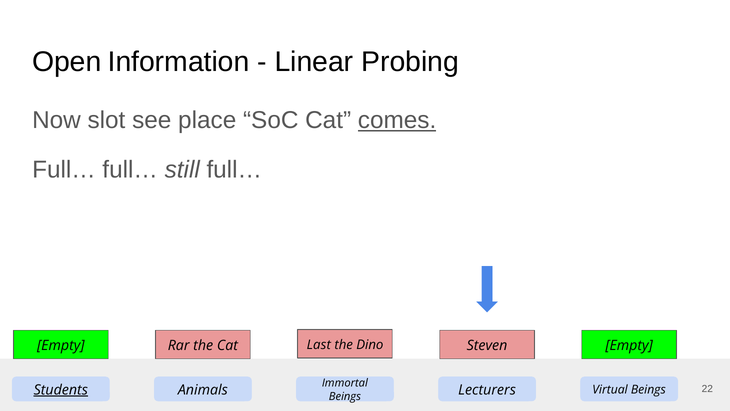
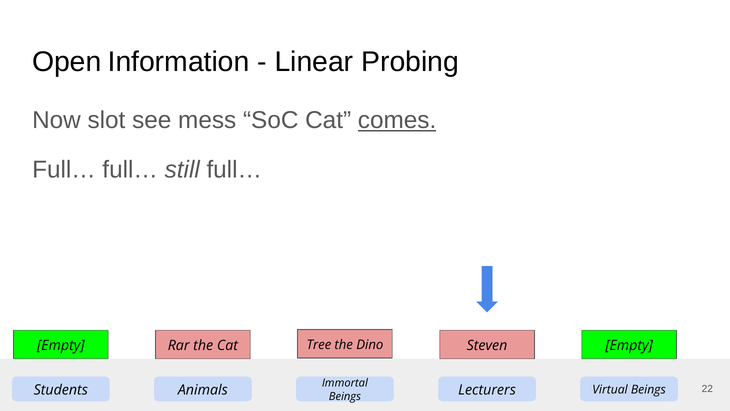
place: place -> mess (207, 120)
Last: Last -> Tree (319, 344)
Students underline: present -> none (61, 390)
